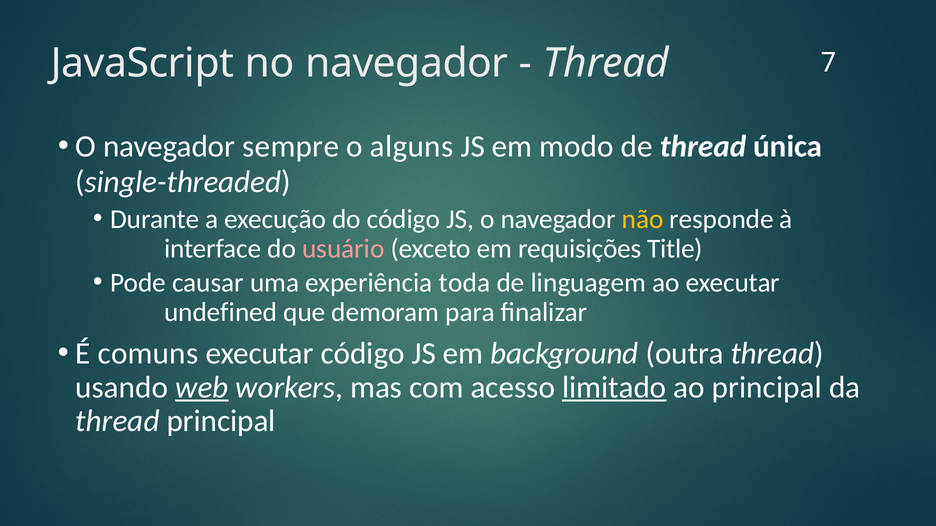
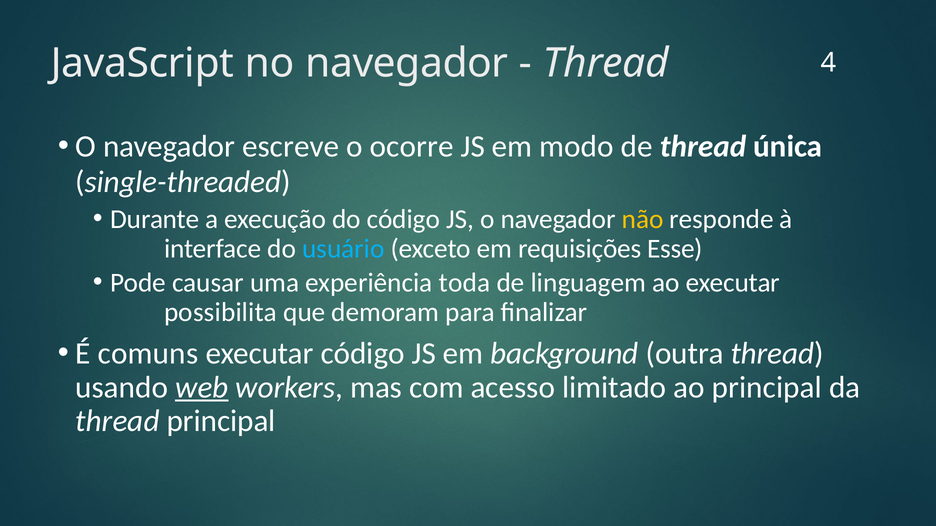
7: 7 -> 4 (828, 63)
sempre: sempre -> escreve (291, 147)
alguns: alguns -> ocorre (412, 147)
usuário colour: pink -> light blue (343, 249)
Title: Title -> Esse (675, 249)
undefined: undefined -> possibilita (221, 313)
limitado underline: present -> none (614, 388)
